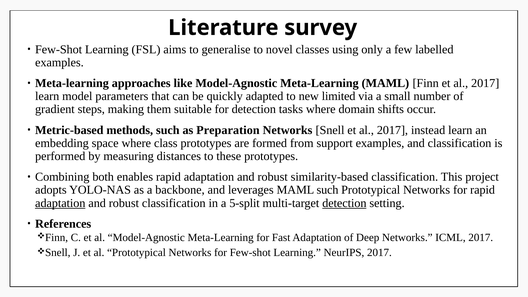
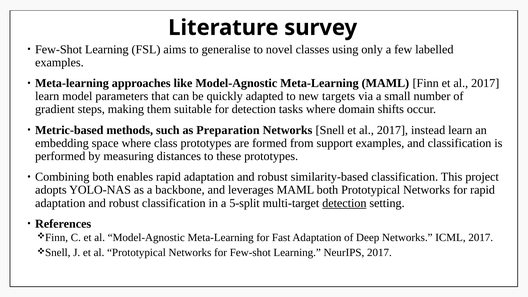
limited: limited -> targets (339, 96)
MAML such: such -> both (327, 190)
adaptation underline: present -> none (60, 203)
